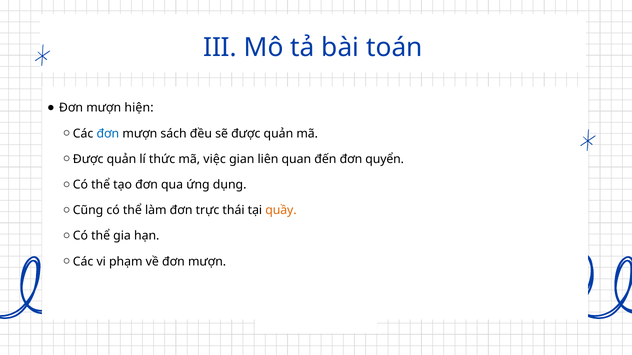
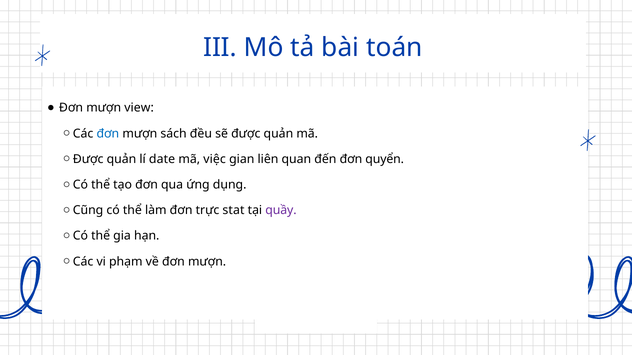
hiện: hiện -> view (139, 108)
thức: thức -> date (162, 159)
thái: thái -> stat (233, 211)
quầy colour: orange -> purple (281, 211)
